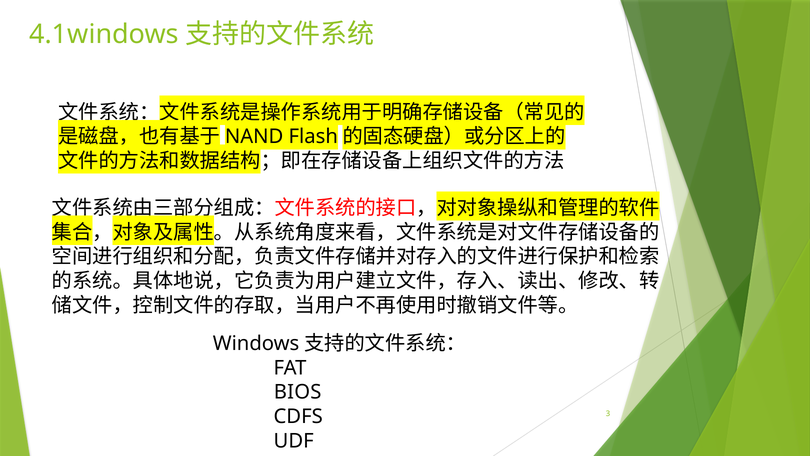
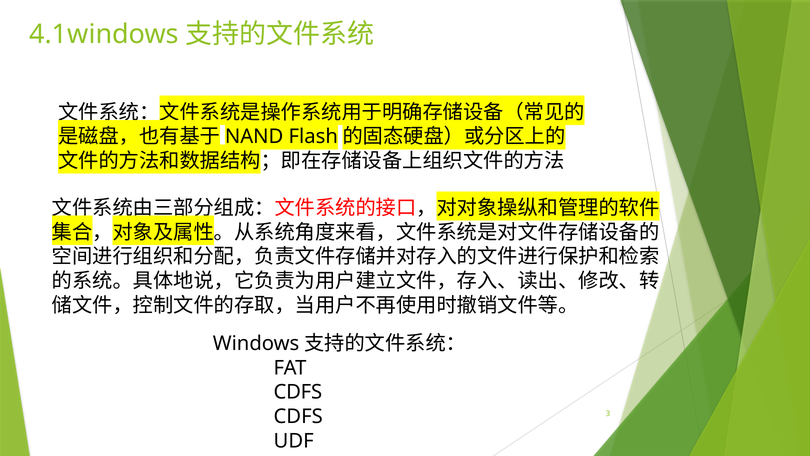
BIOS: BIOS -> CDFS (298, 392)
